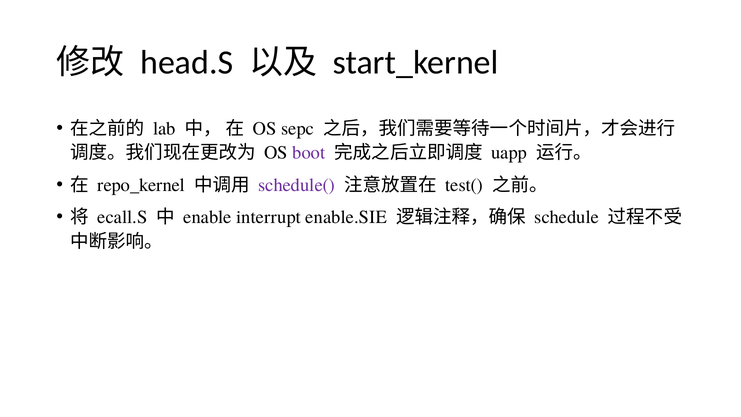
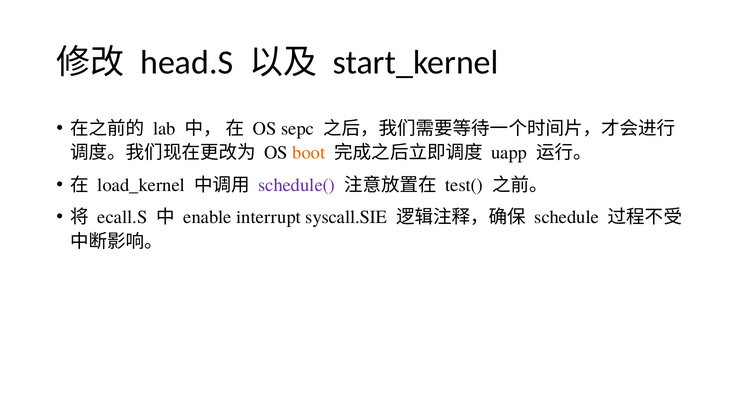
boot colour: purple -> orange (309, 153)
repo_kernel: repo_kernel -> load_kernel (141, 185)
enable.SIE: enable.SIE -> syscall.SIE (346, 217)
